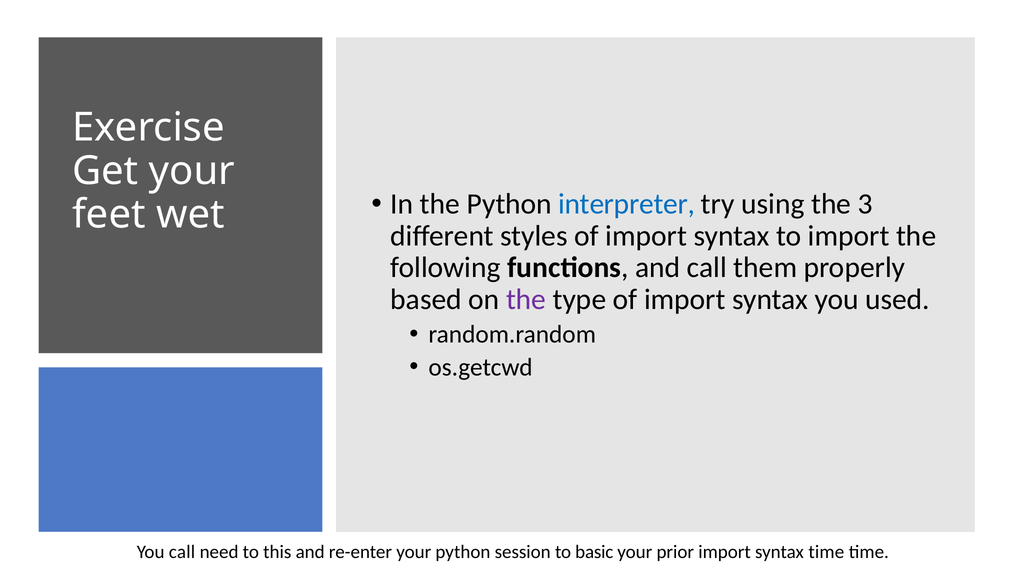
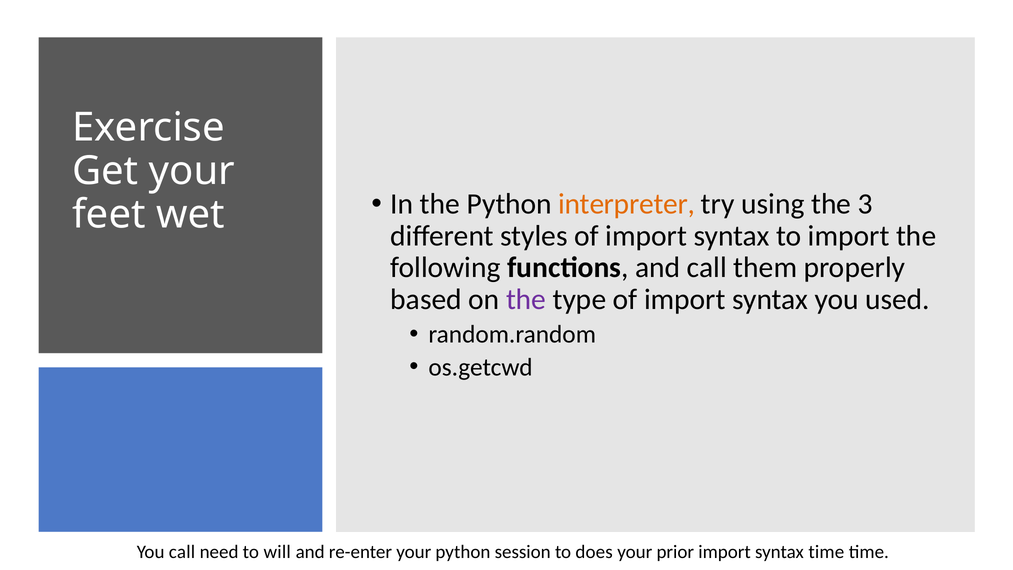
interpreter colour: blue -> orange (627, 204)
this: this -> will (277, 552)
basic: basic -> does (594, 552)
